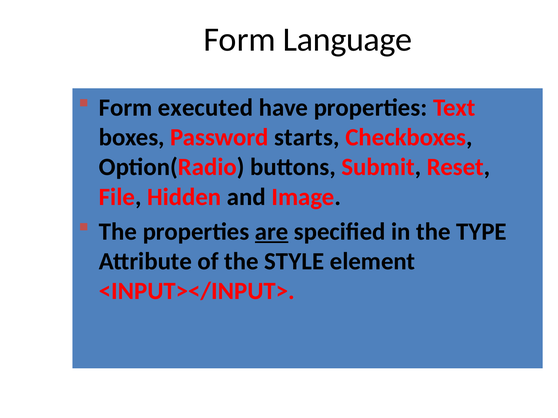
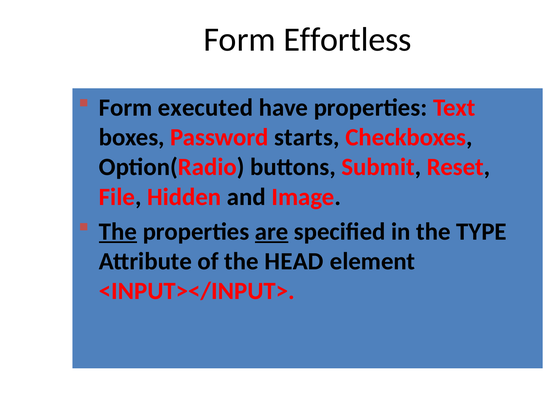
Language: Language -> Effortless (348, 40)
The underline: none -> present (118, 232)
STYLE: STYLE -> HEAD (294, 262)
